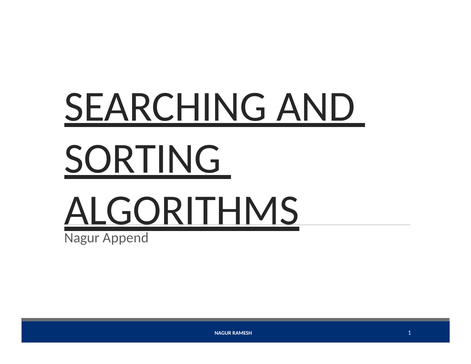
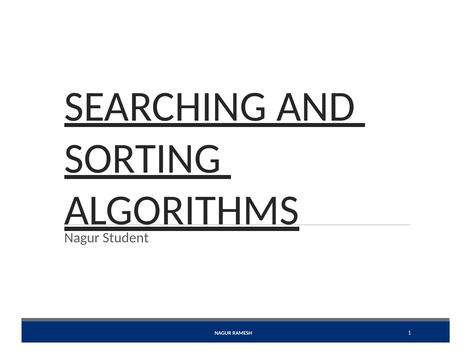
Append: Append -> Student (126, 238)
